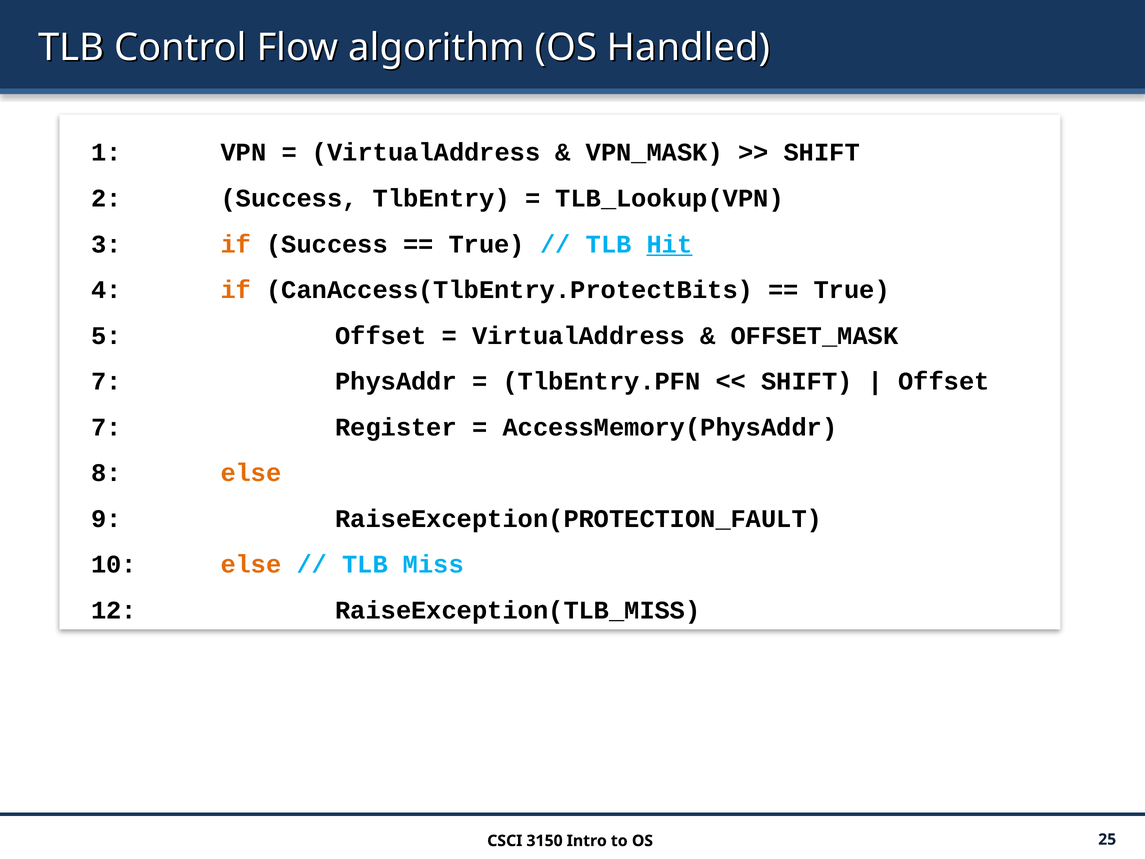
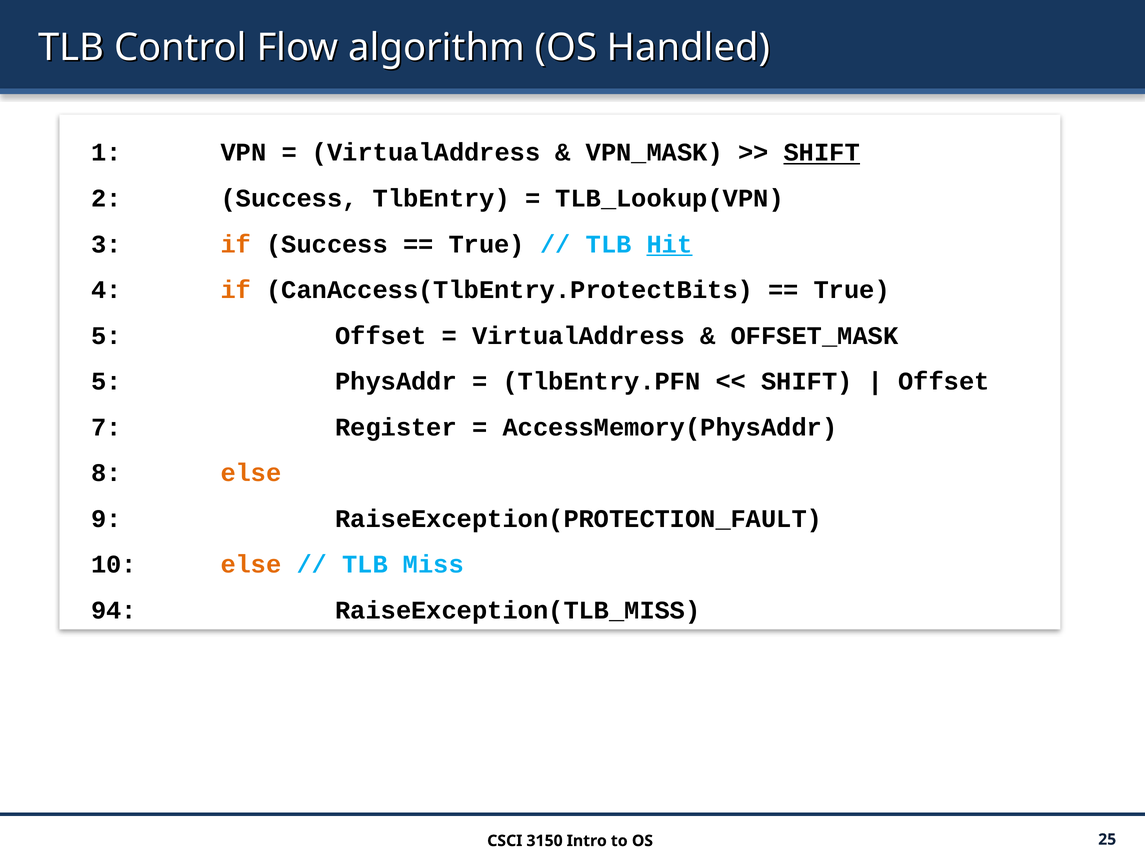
SHIFT underline: none -> present (822, 153)
7: 7 -> 5 (106, 381)
12: 12 -> 94 (114, 610)
